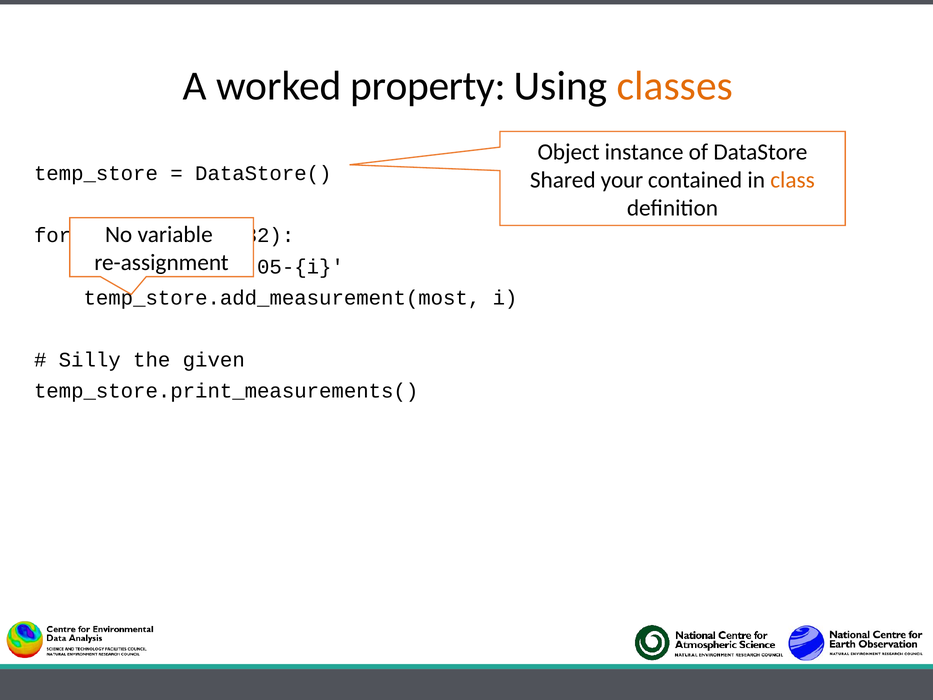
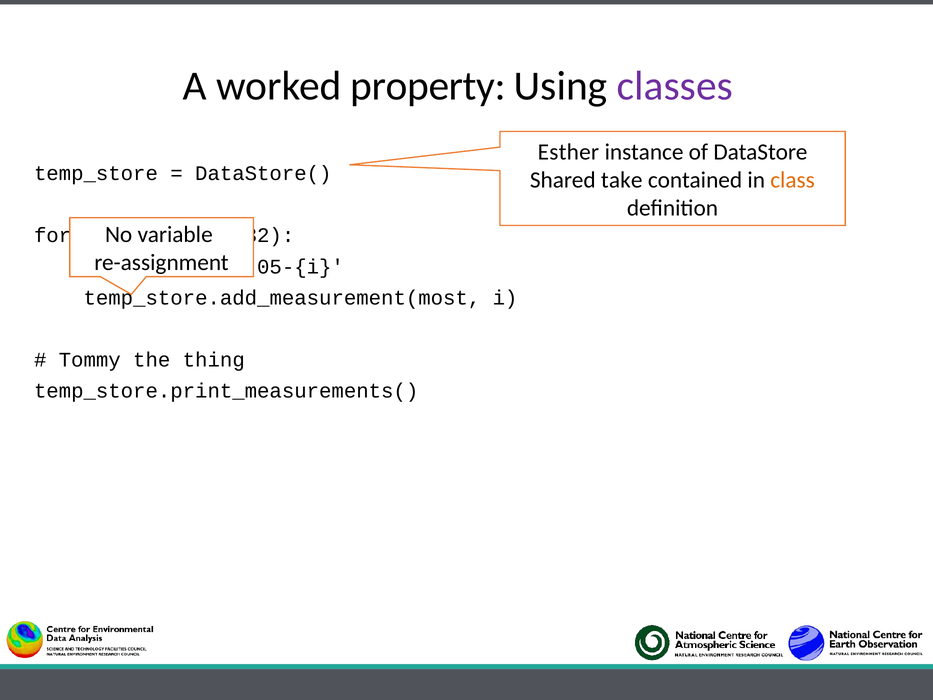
classes colour: orange -> purple (675, 86)
Object: Object -> Esther (568, 152)
your: your -> take (622, 180)
Silly: Silly -> Tommy (90, 360)
given: given -> thing (214, 360)
